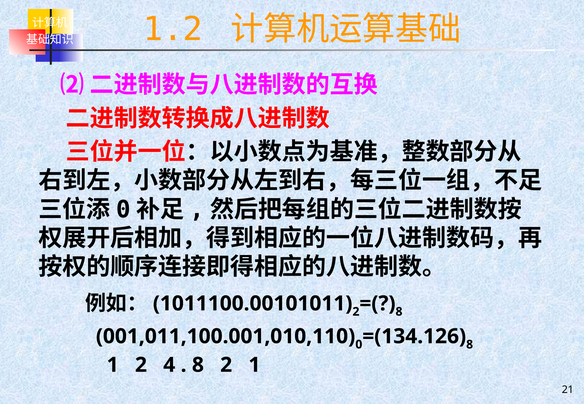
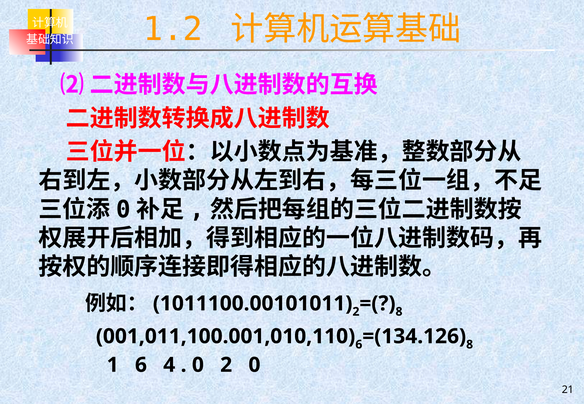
0: 0 -> 6 (359, 345)
1 2: 2 -> 6 (141, 365)
8: 8 -> 0 (198, 365)
2 1: 1 -> 0 (254, 365)
